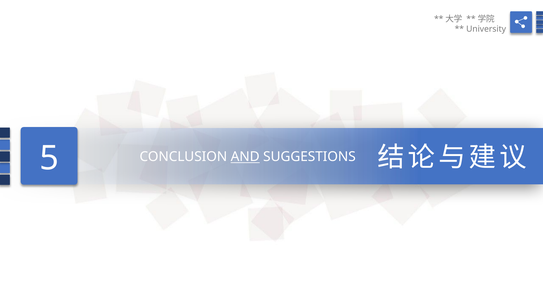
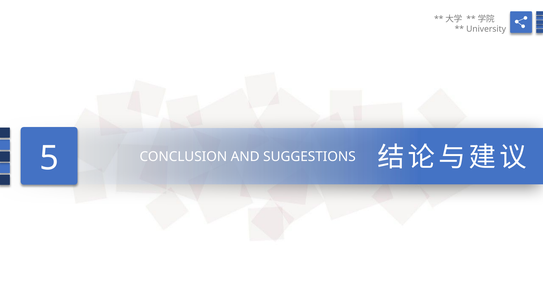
AND underline: present -> none (245, 157)
